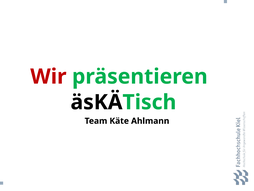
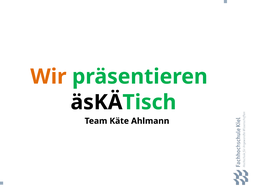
Wir colour: red -> orange (48, 76)
